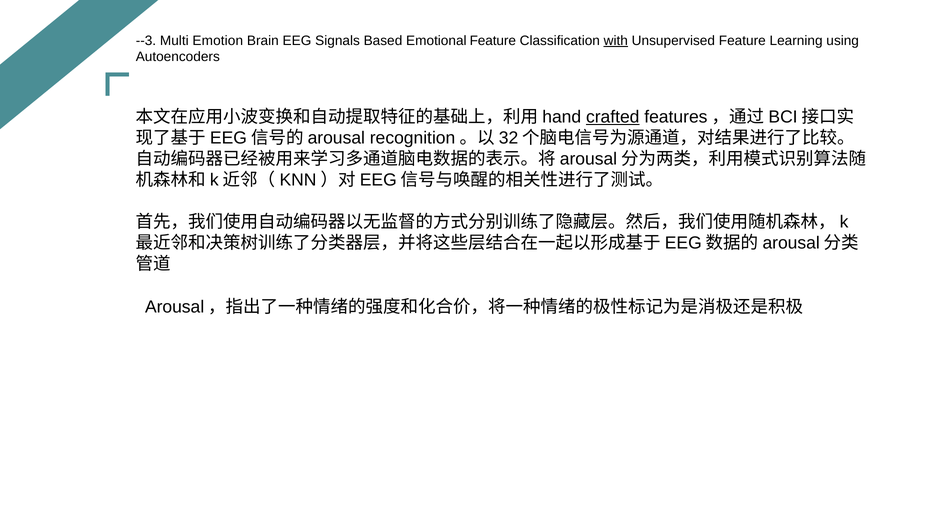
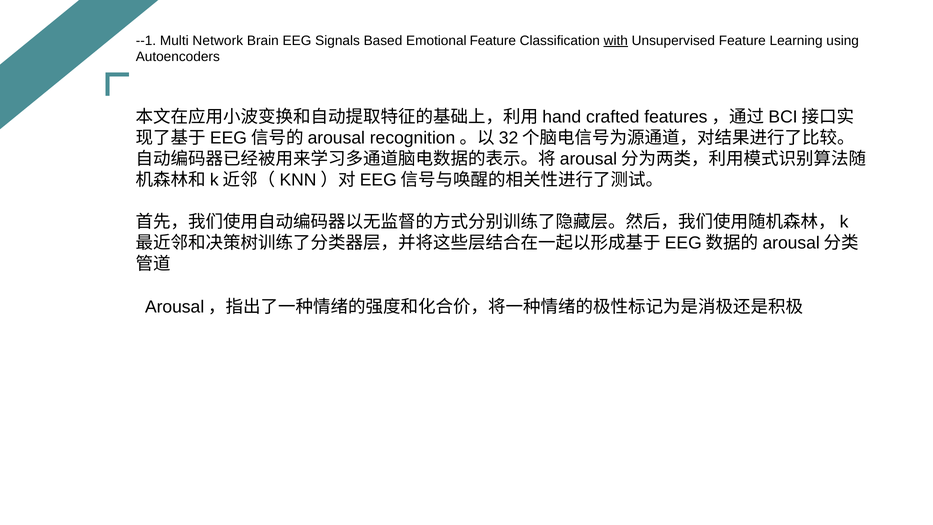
--3: --3 -> --1 (146, 41)
Emotion: Emotion -> Network (218, 41)
crafted underline: present -> none (613, 117)
